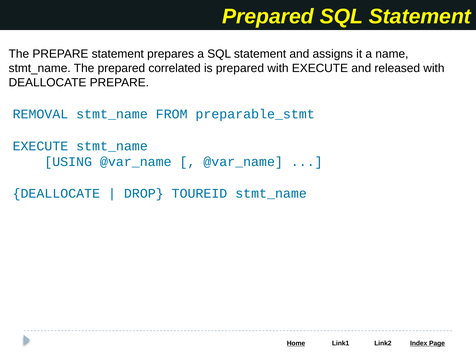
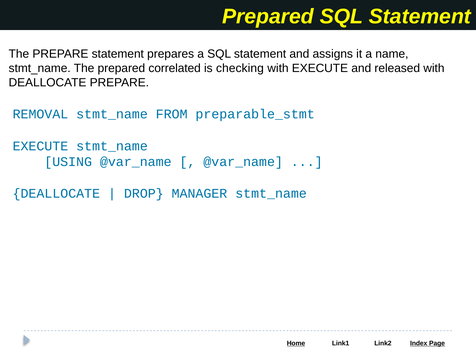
is prepared: prepared -> checking (240, 68)
TOUREID: TOUREID -> MANAGER (199, 194)
